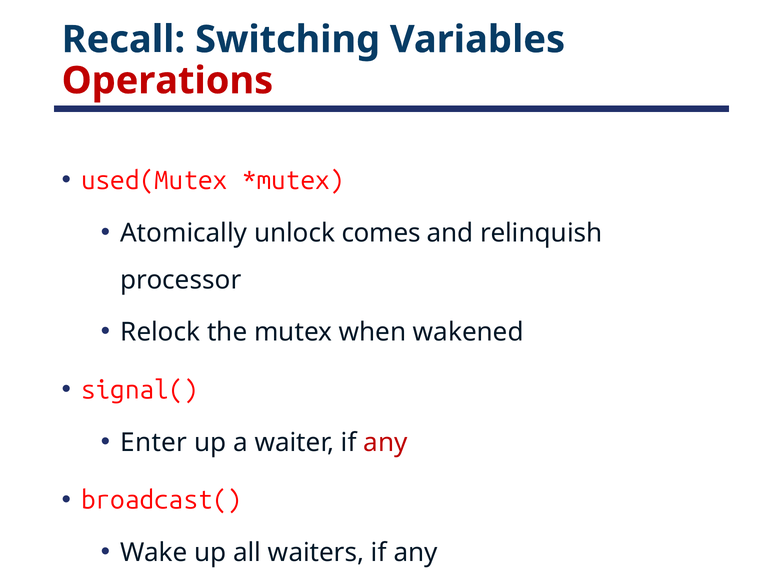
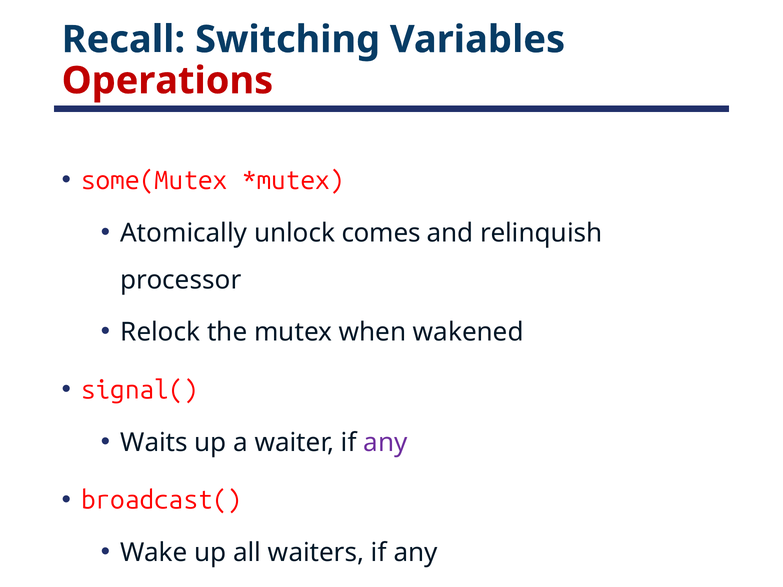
used(Mutex: used(Mutex -> some(Mutex (154, 181)
Enter: Enter -> Waits (154, 443)
any colour: red -> purple (385, 443)
